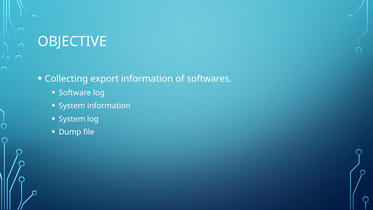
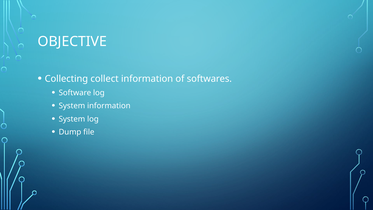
export: export -> collect (105, 79)
